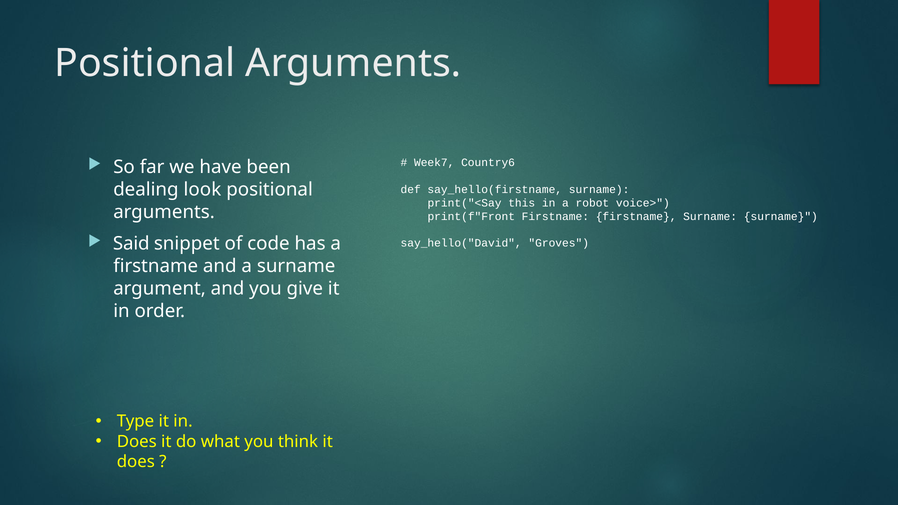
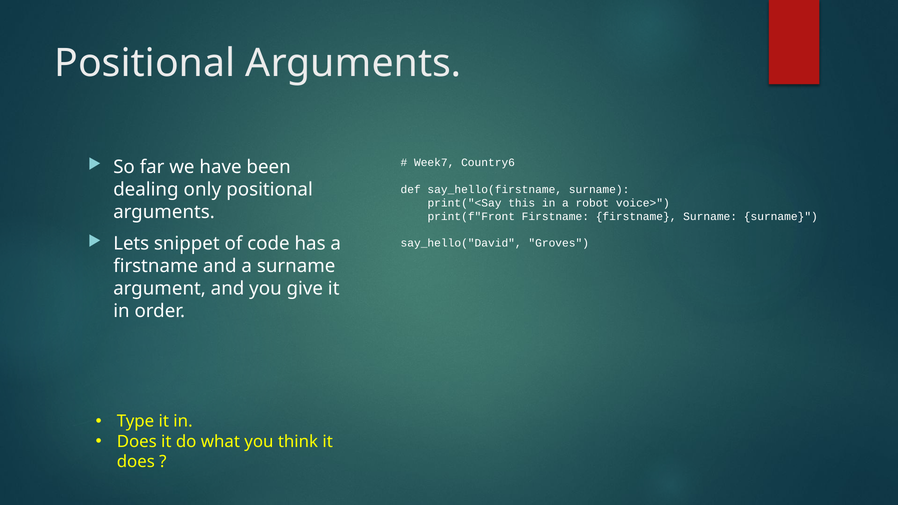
look: look -> only (202, 190)
Said: Said -> Lets (131, 244)
